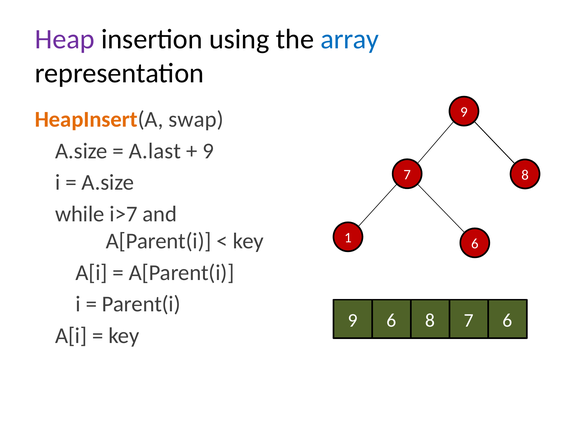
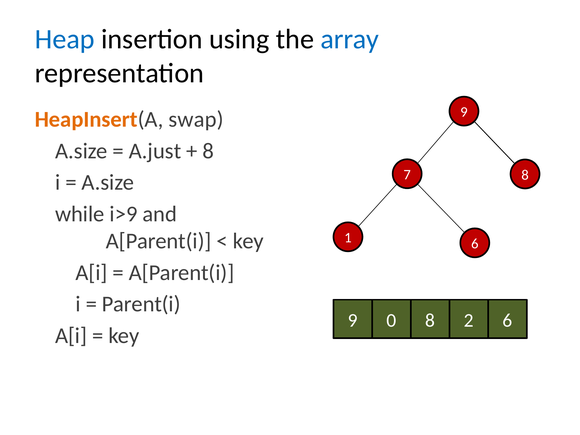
Heap colour: purple -> blue (65, 39)
A.last: A.last -> A.just (155, 151)
9: 9 -> 8 (208, 151)
i>7: i>7 -> i>9 (124, 214)
9 6: 6 -> 0 (391, 320)
8 7: 7 -> 2 (469, 320)
